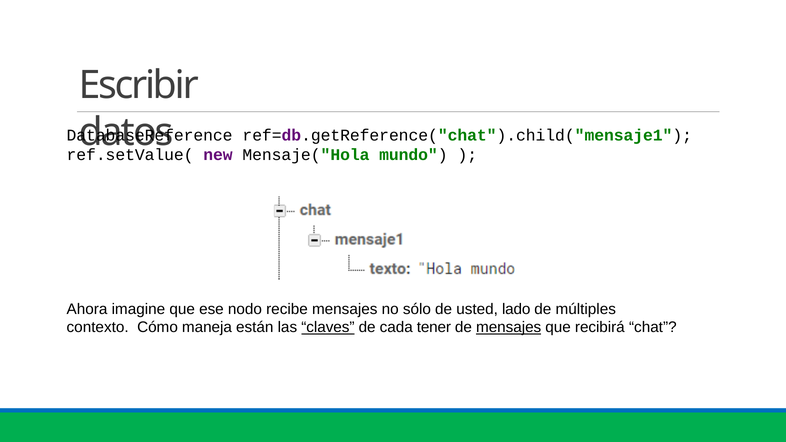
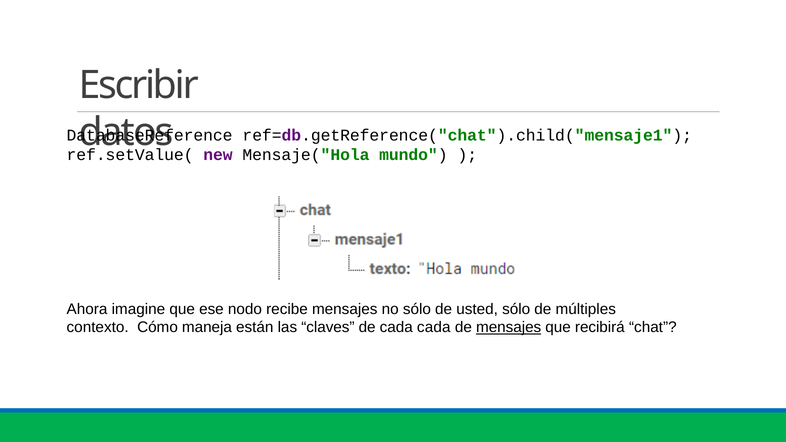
usted lado: lado -> sólo (516, 309)
claves underline: present -> none (328, 327)
cada tener: tener -> cada (434, 327)
